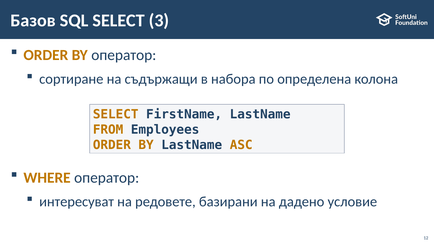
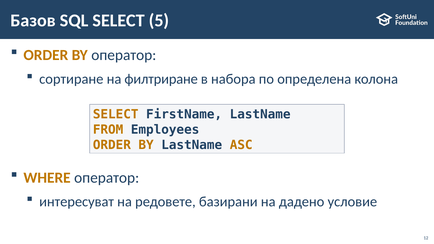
3: 3 -> 5 (159, 21)
съдържащи: съдържащи -> филтриране (161, 79)
